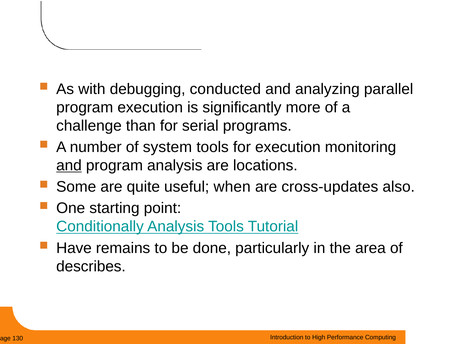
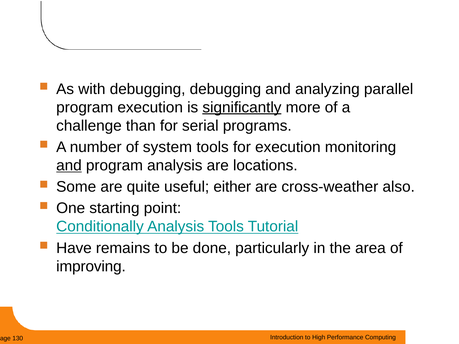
debugging conducted: conducted -> debugging (225, 89)
significantly underline: none -> present (242, 107)
when: when -> either (232, 187)
cross-updates: cross-updates -> cross-weather (330, 187)
describes: describes -> improving (91, 266)
